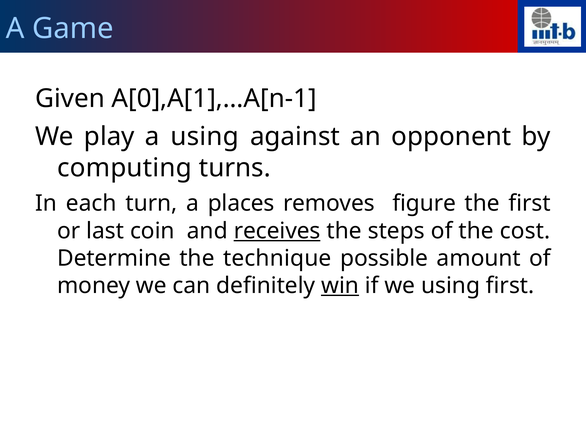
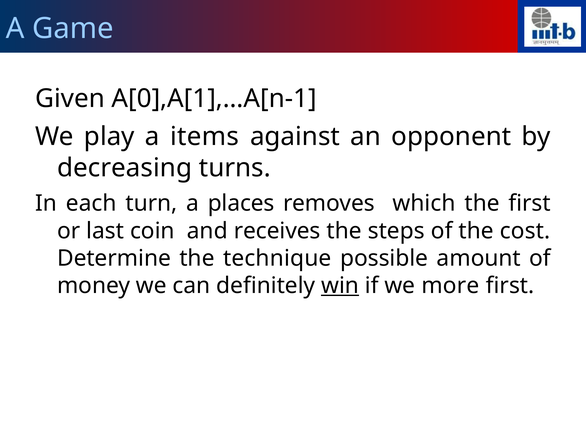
a using: using -> items (205, 136)
computing: computing -> decreasing (125, 168)
figure: figure -> which (424, 203)
receives underline: present -> none (277, 231)
we using: using -> more (450, 285)
